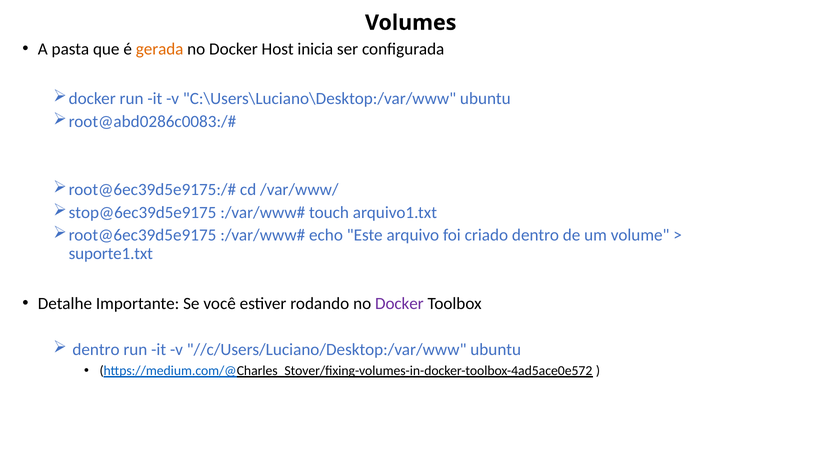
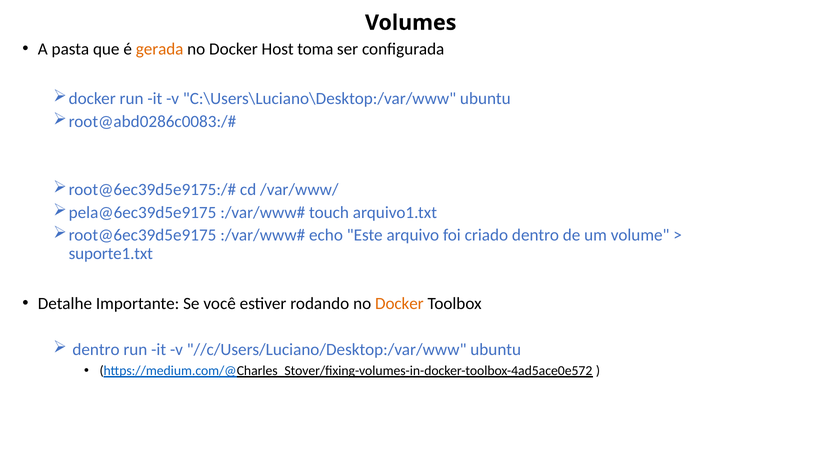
inicia: inicia -> toma (315, 49)
stop@6ec39d5e9175: stop@6ec39d5e9175 -> pela@6ec39d5e9175 (143, 213)
Docker colour: purple -> orange (399, 304)
